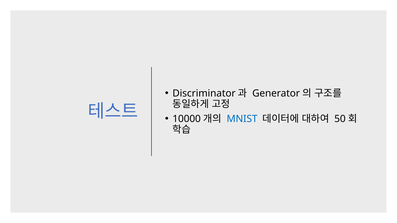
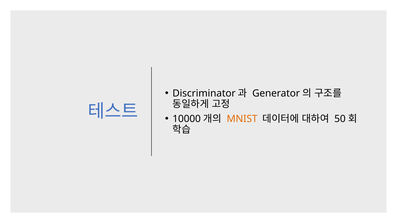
MNIST colour: blue -> orange (242, 119)
